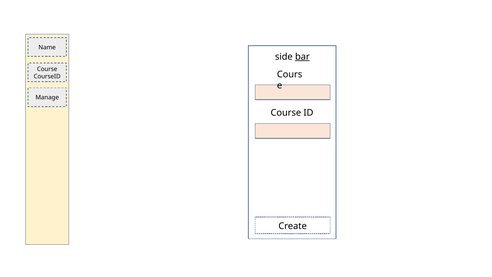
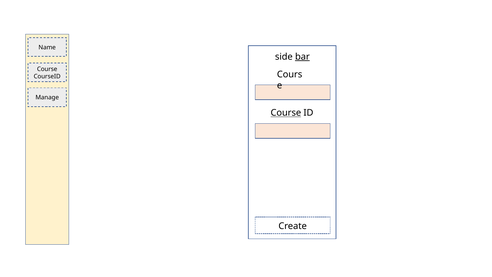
Course underline: none -> present (286, 113)
